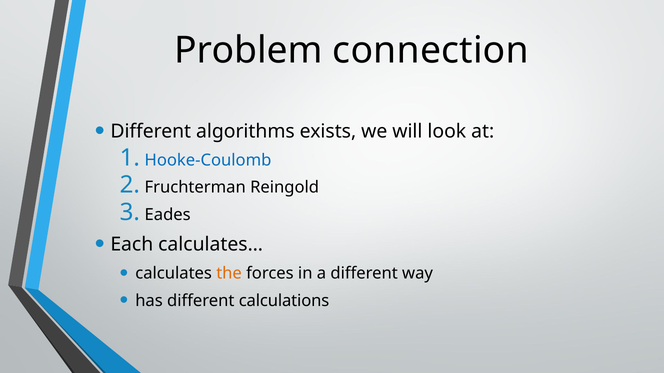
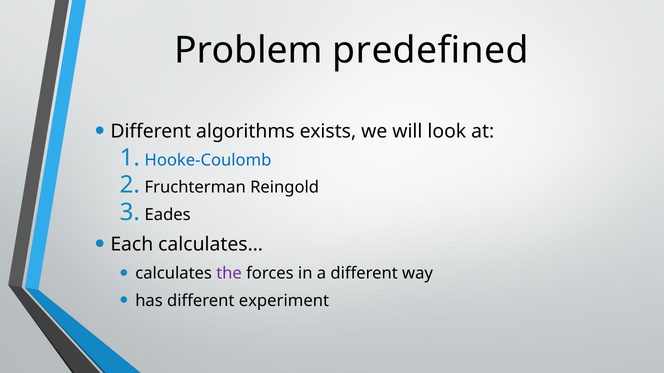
connection: connection -> predefined (431, 50)
the colour: orange -> purple (229, 274)
calculations: calculations -> experiment (284, 301)
